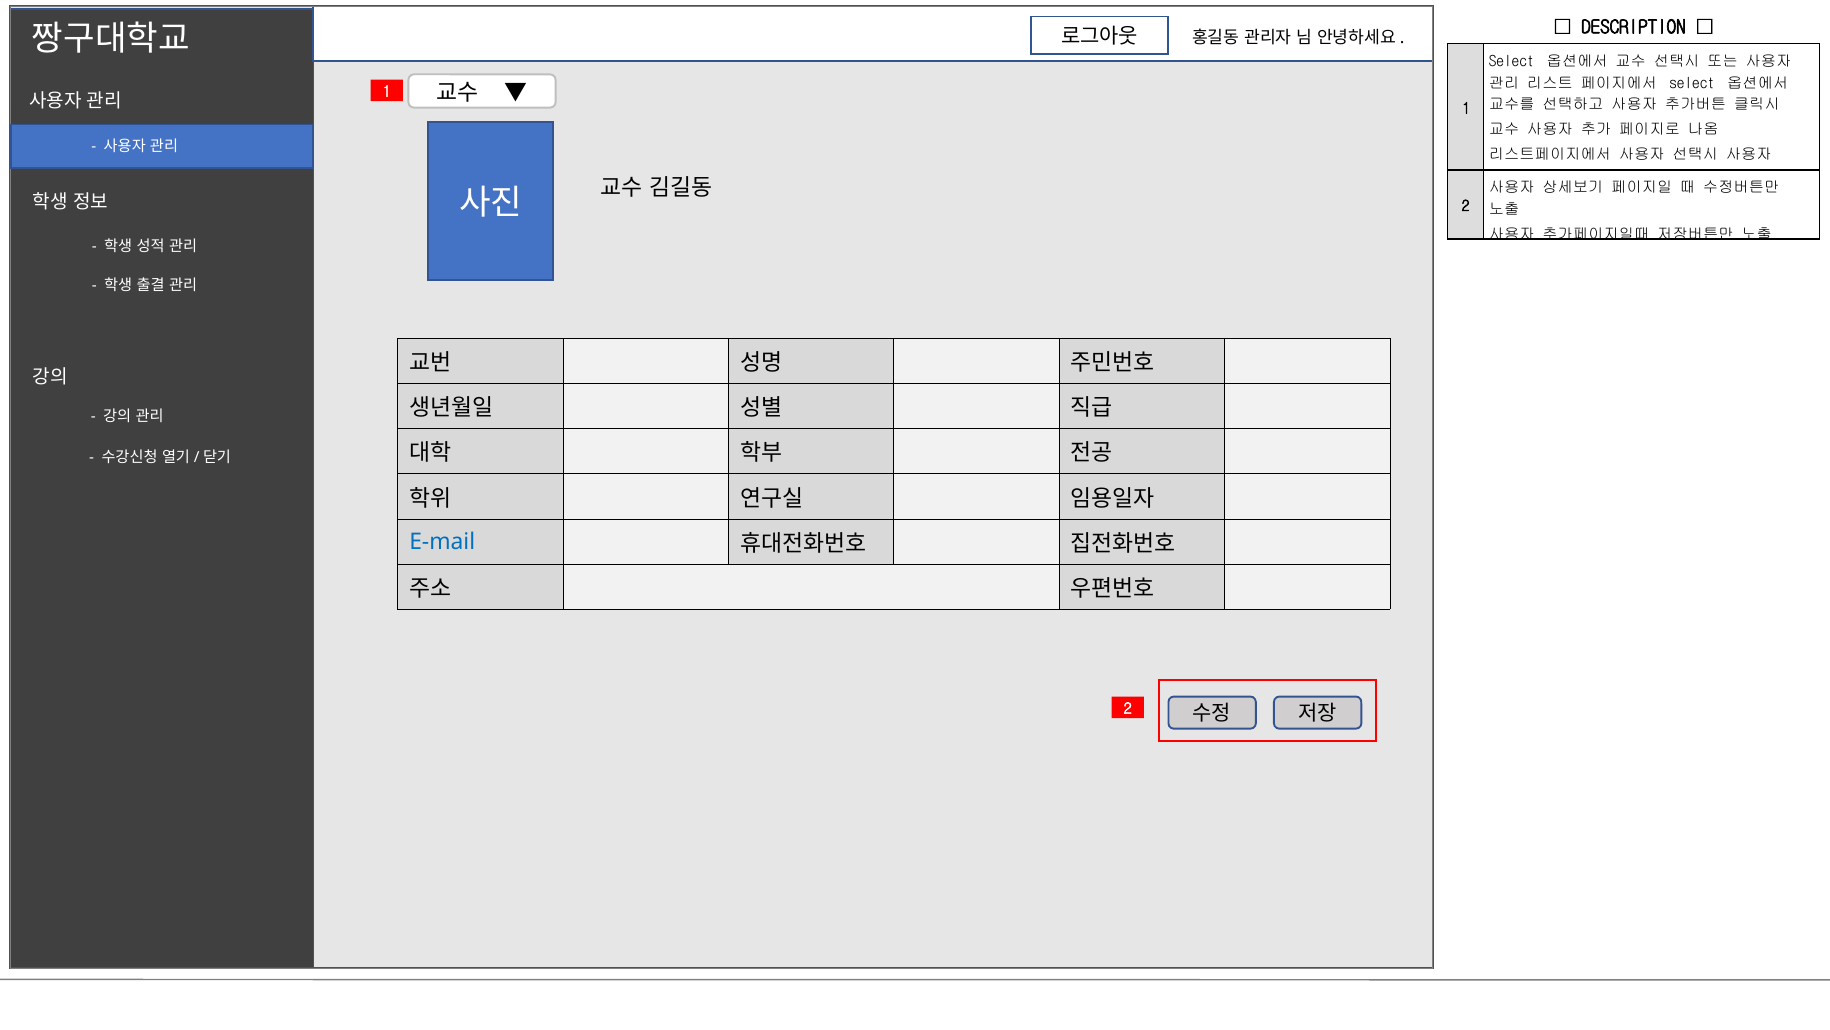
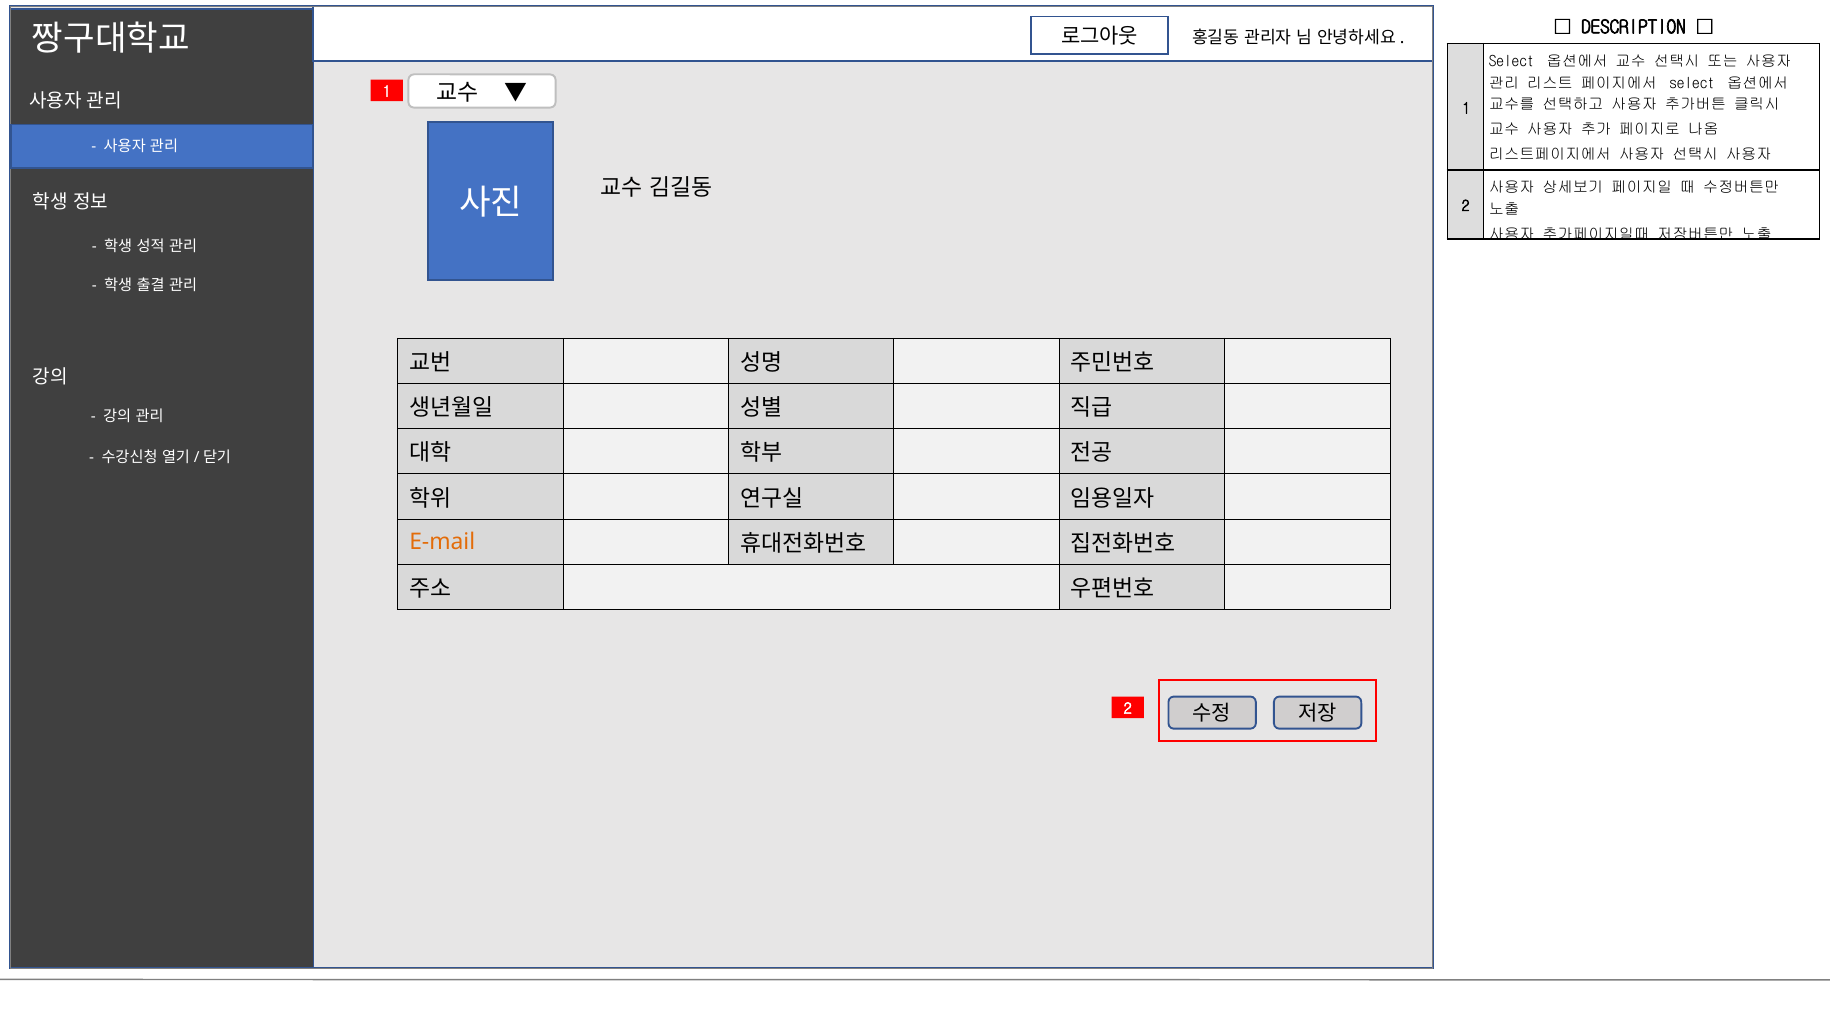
E-mail colour: blue -> orange (442, 541)
